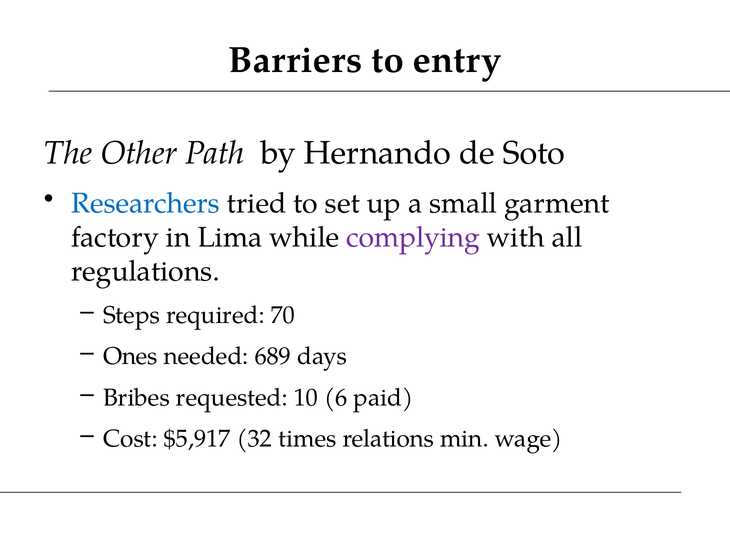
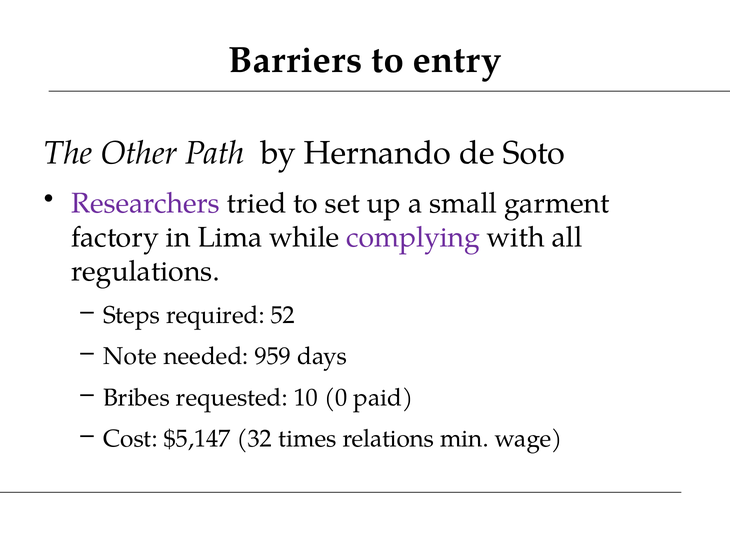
Researchers colour: blue -> purple (146, 204)
70: 70 -> 52 (283, 315)
Ones: Ones -> Note (130, 357)
689: 689 -> 959 (273, 357)
6: 6 -> 0 (336, 398)
$5,917: $5,917 -> $5,147 (197, 439)
